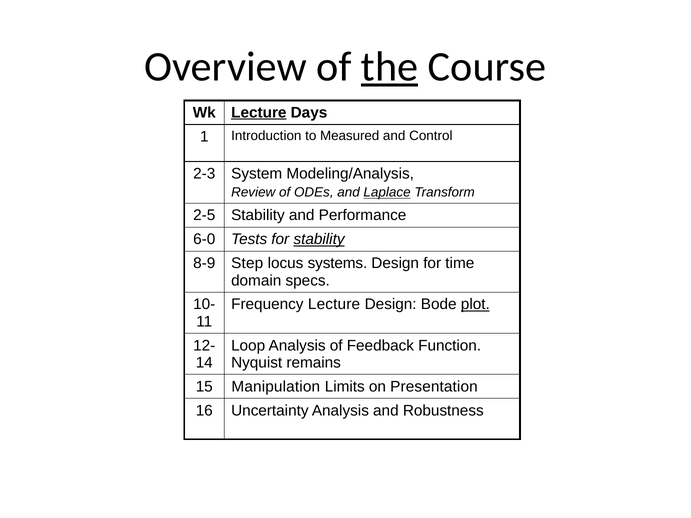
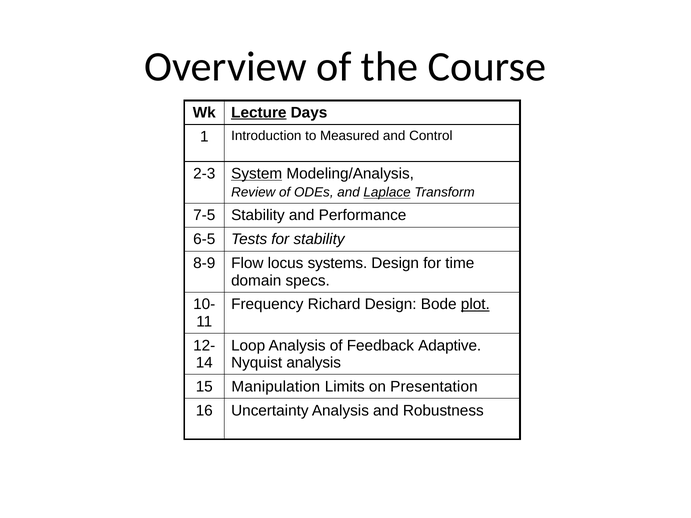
the underline: present -> none (390, 67)
System underline: none -> present (257, 174)
2-5: 2-5 -> 7-5 (204, 216)
6-0: 6-0 -> 6-5 (204, 240)
stability underline: present -> none (319, 240)
Step: Step -> Flow (247, 264)
Frequency Lecture: Lecture -> Richard (334, 305)
Function: Function -> Adaptive (450, 346)
Nyquist remains: remains -> analysis (314, 363)
